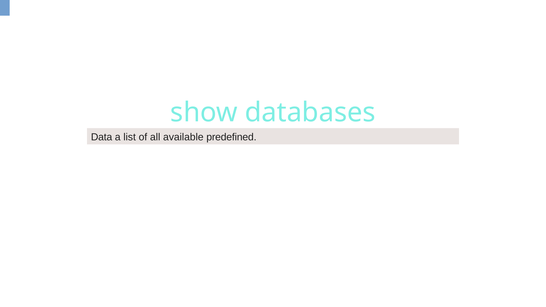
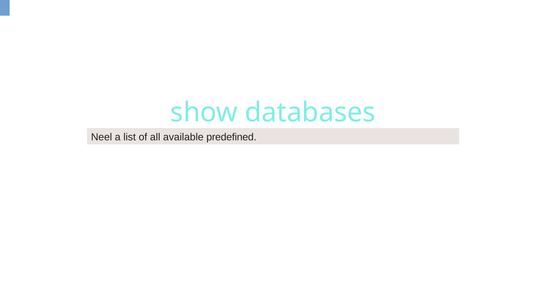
Data: Data -> Neel (102, 137)
